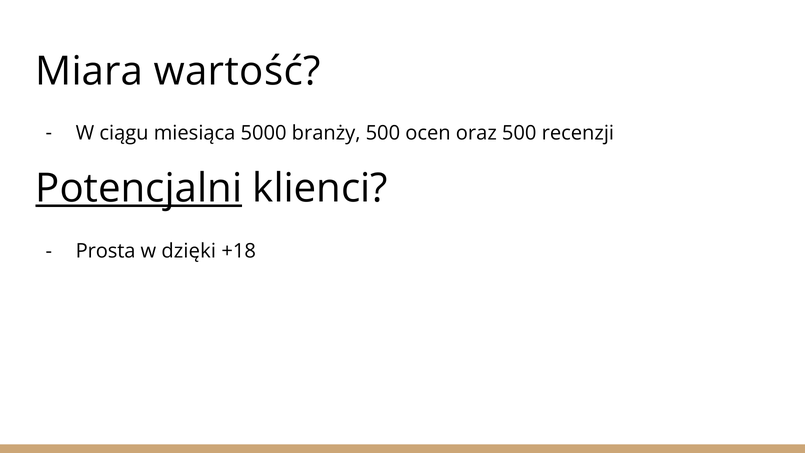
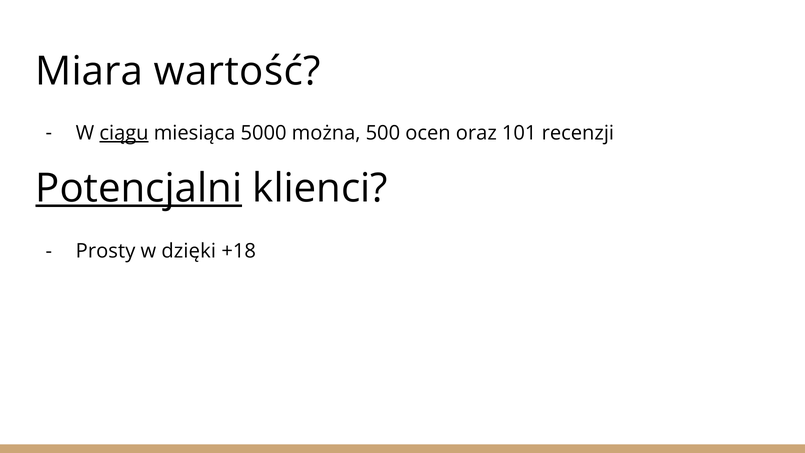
ciągu underline: none -> present (124, 133)
branży: branży -> można (326, 133)
oraz 500: 500 -> 101 (519, 133)
Prosta: Prosta -> Prosty (106, 251)
